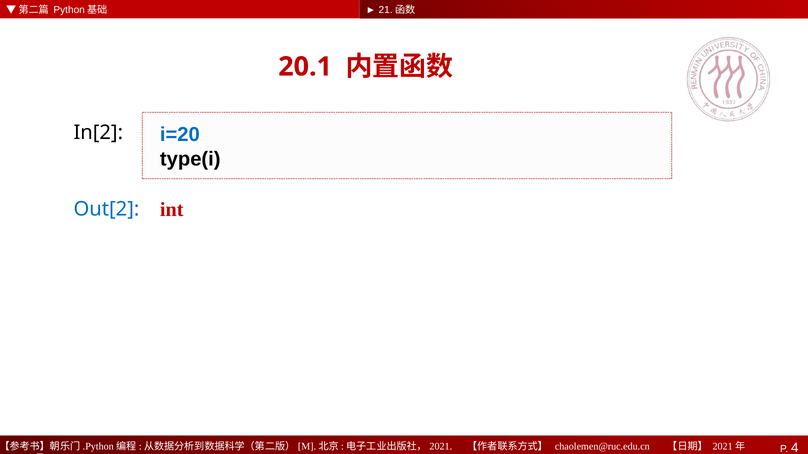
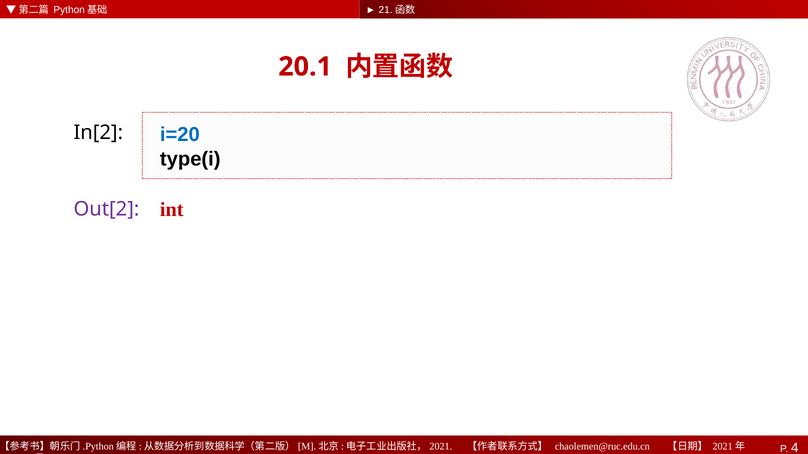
Out[2 colour: blue -> purple (106, 209)
